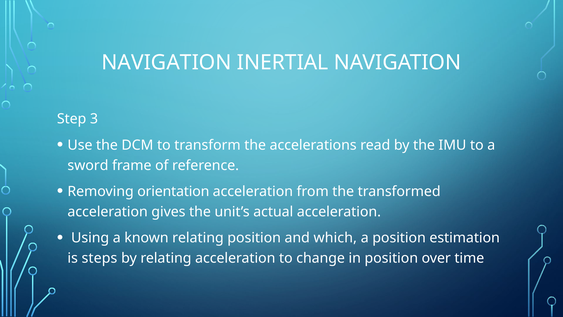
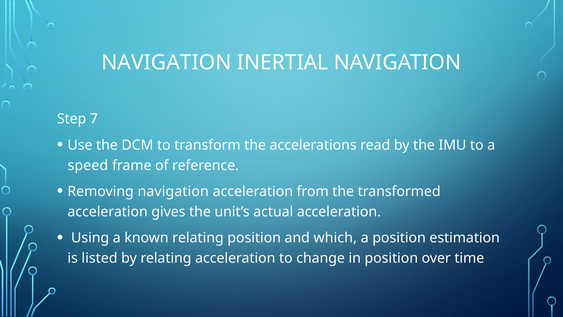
3: 3 -> 7 (94, 119)
sword: sword -> speed (88, 165)
Removing orientation: orientation -> navigation (173, 191)
steps: steps -> listed (99, 258)
